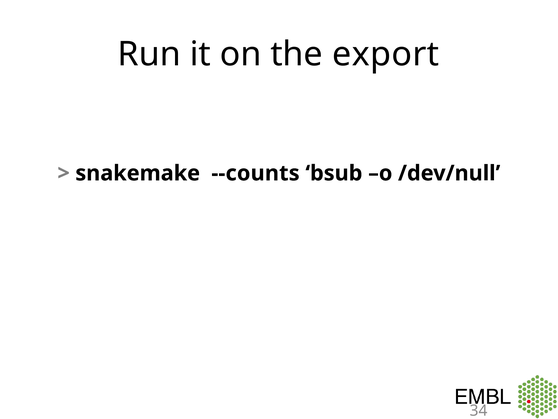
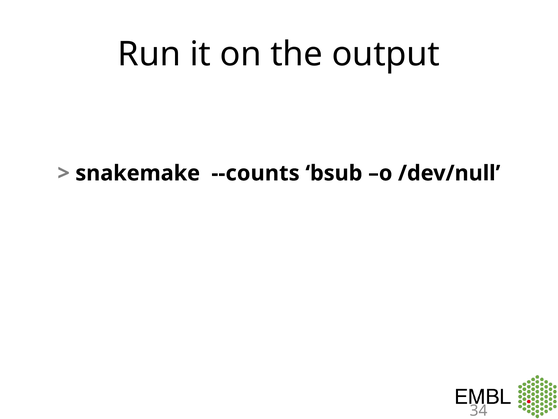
export: export -> output (386, 54)
